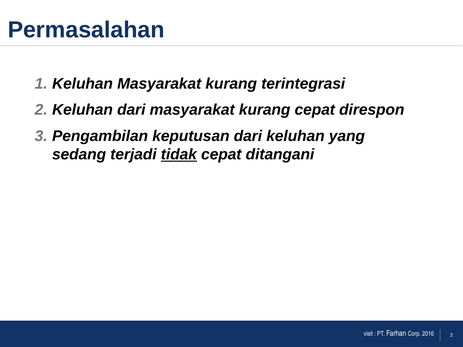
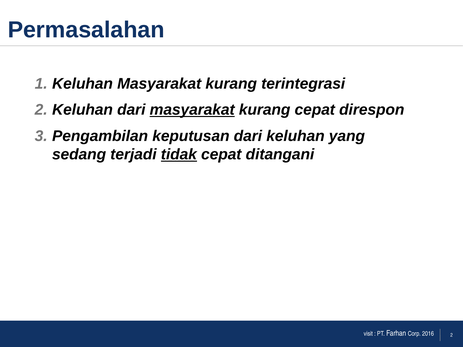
masyarakat underline: none -> present (192, 110)
